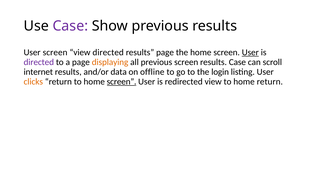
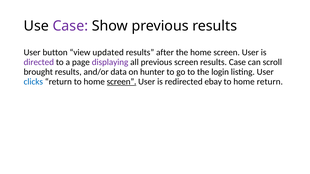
User screen: screen -> button (55, 52)
view directed: directed -> updated (108, 52)
results page: page -> after (165, 52)
User underline: present -> none (250, 52)
displaying colour: orange -> purple (110, 62)
internet: internet -> brought (38, 72)
offline: offline -> hunter (152, 72)
clicks colour: orange -> blue (33, 82)
redirected view: view -> ebay (213, 82)
